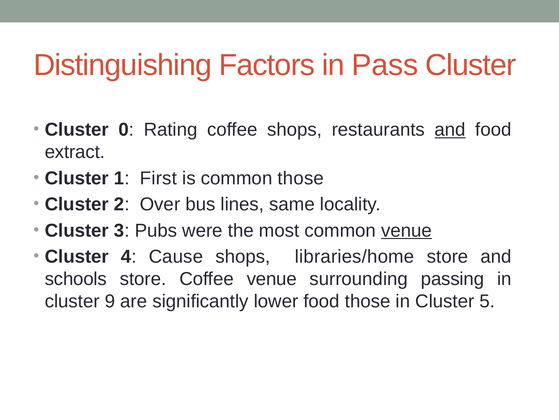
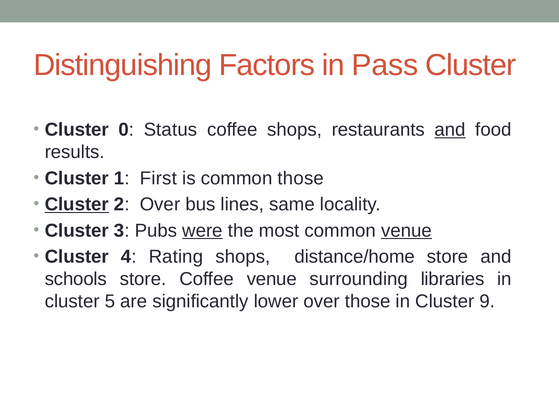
Rating: Rating -> Status (170, 130)
extract: extract -> results (75, 152)
Cluster underline: none -> present (77, 204)
were underline: none -> present (203, 230)
Cause: Cause -> Rating (176, 256)
libraries/home: libraries/home -> distance/home (355, 256)
passing: passing -> libraries (453, 279)
9: 9 -> 5 (110, 301)
lower food: food -> over (322, 301)
5: 5 -> 9 (487, 301)
